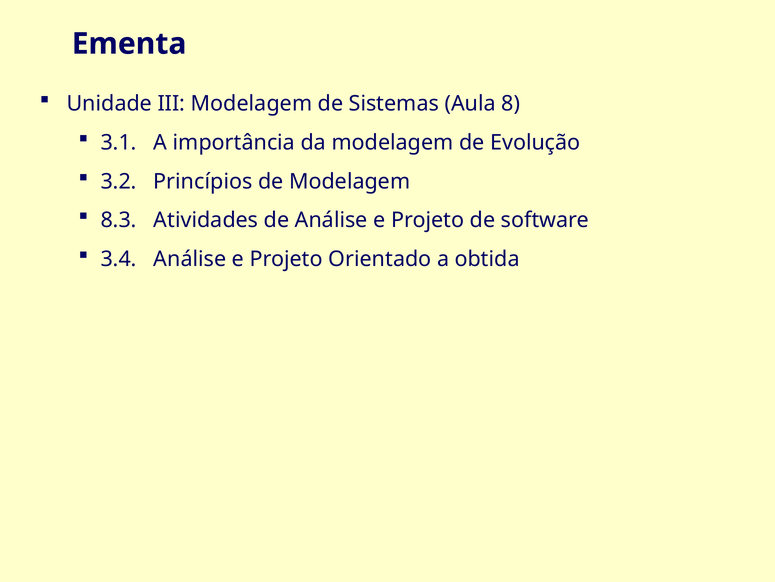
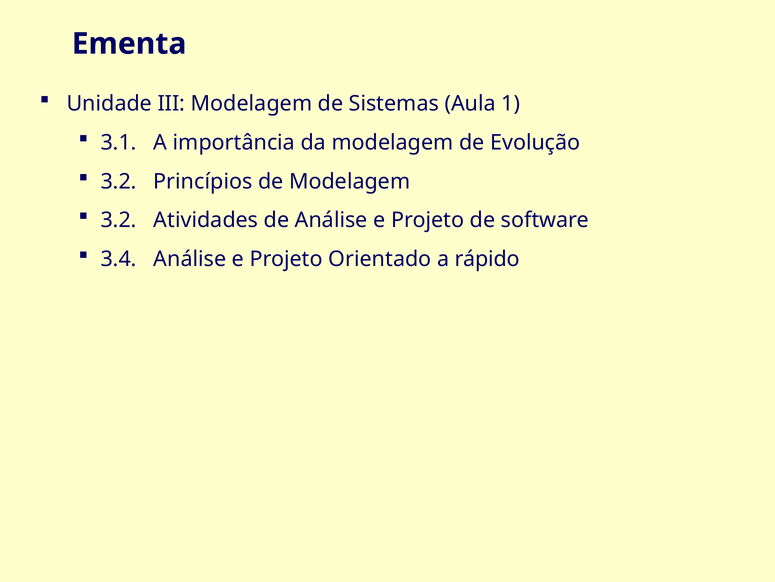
8: 8 -> 1 (511, 104)
8.3: 8.3 -> 3.2 (119, 220)
obtida: obtida -> rápido (487, 259)
